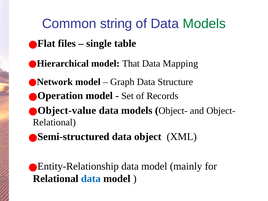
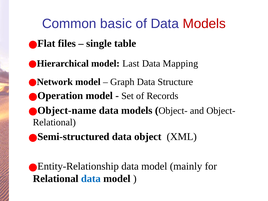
string: string -> basic (116, 24)
Models colour: green -> red (204, 24)
That: That -> Last (131, 63)
Object-value: Object-value -> Object-name (67, 110)
